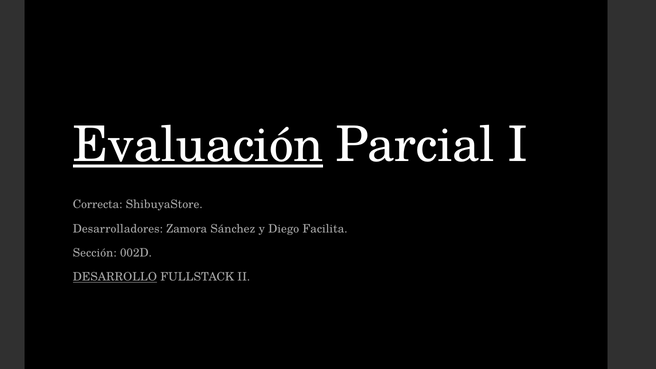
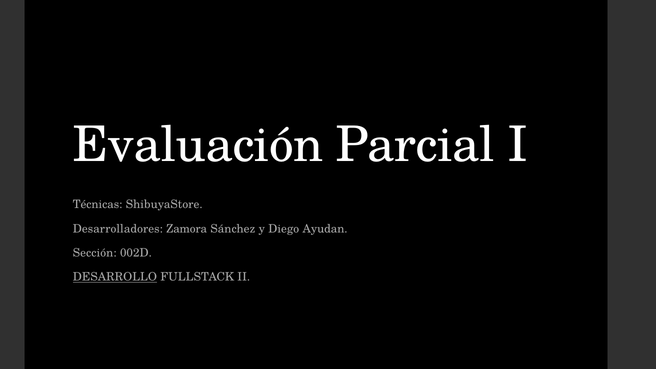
Evaluación underline: present -> none (198, 145)
Correcta: Correcta -> Técnicas (98, 205)
Facilita: Facilita -> Ayudan (325, 229)
